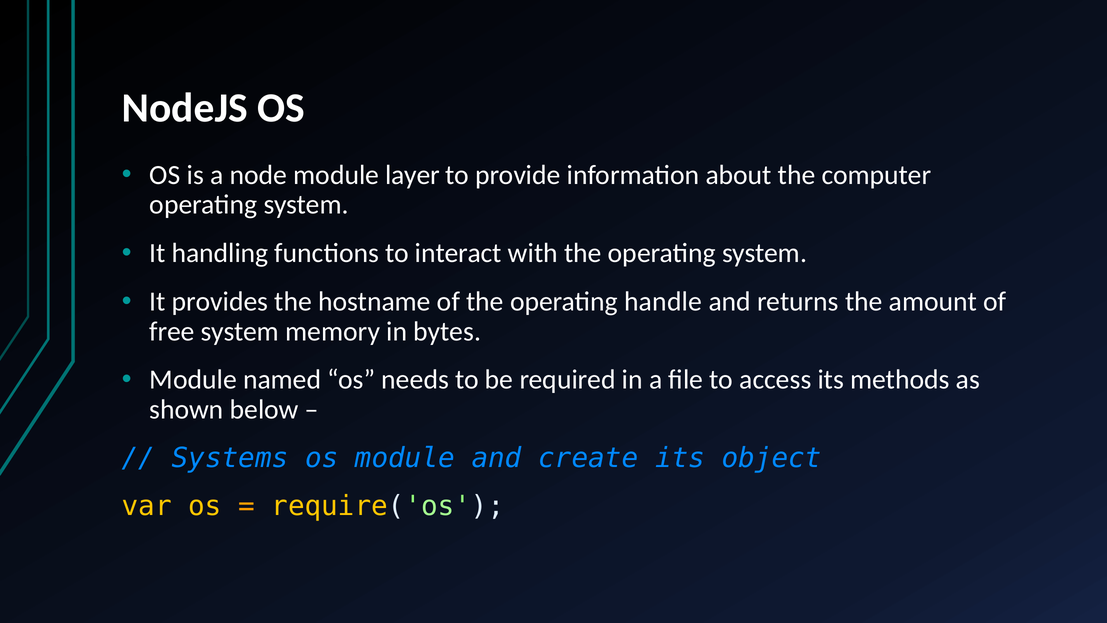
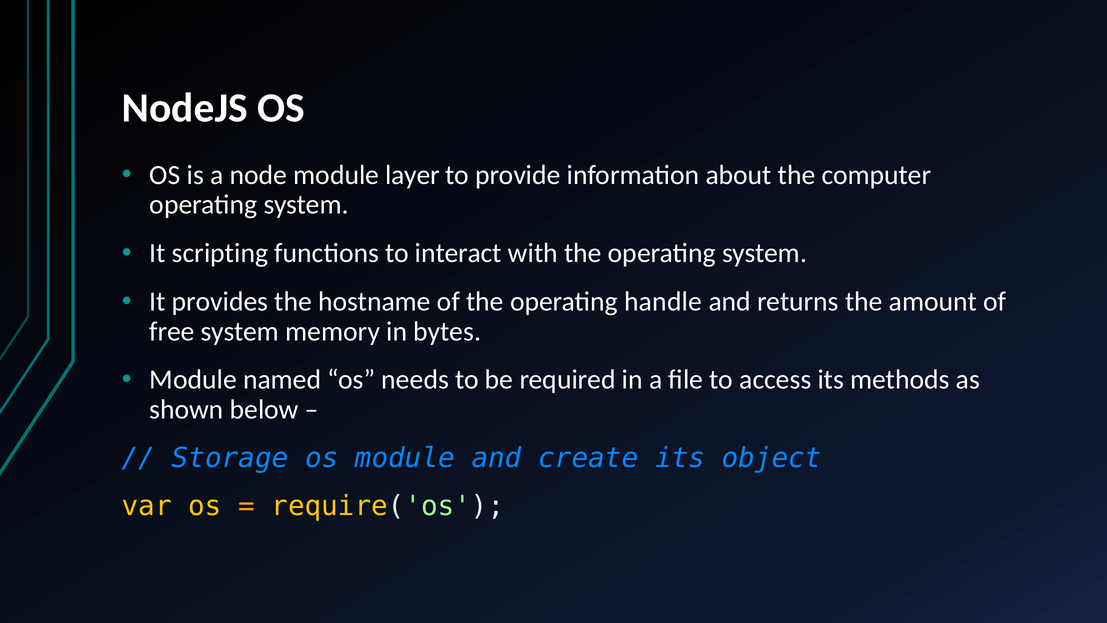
handling: handling -> scripting (220, 253)
Systems: Systems -> Storage (230, 458)
